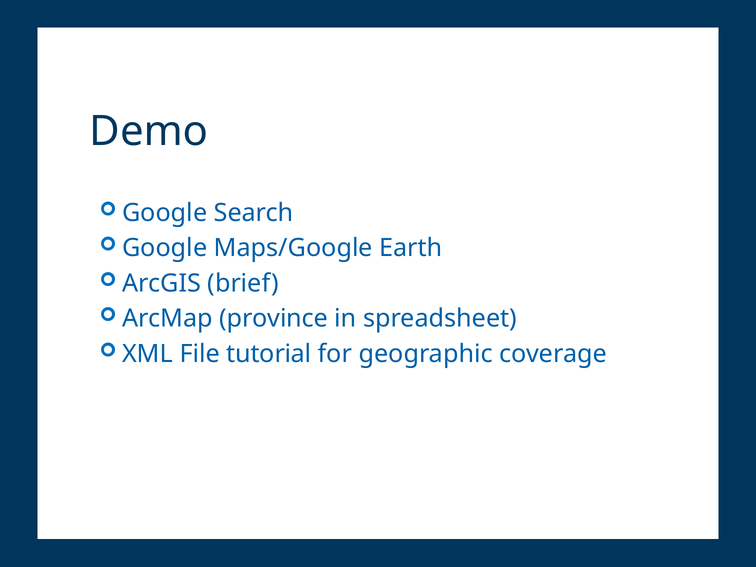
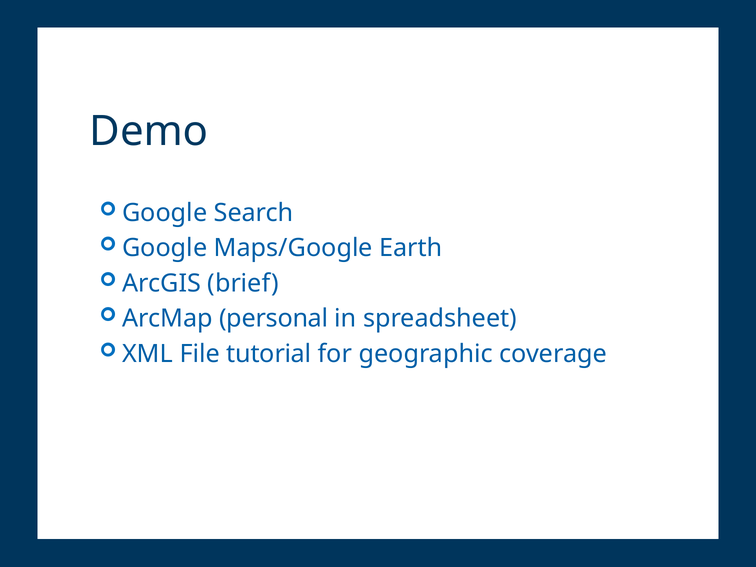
province: province -> personal (274, 319)
